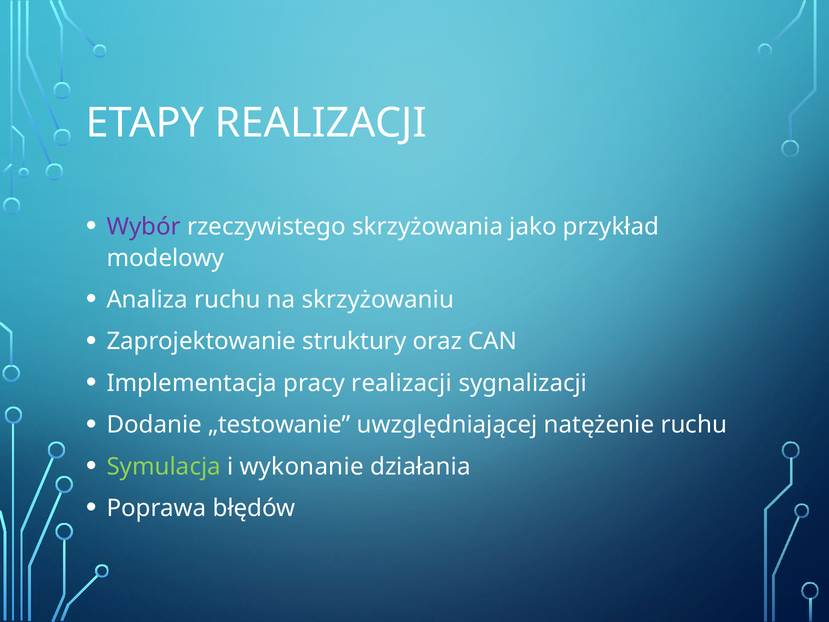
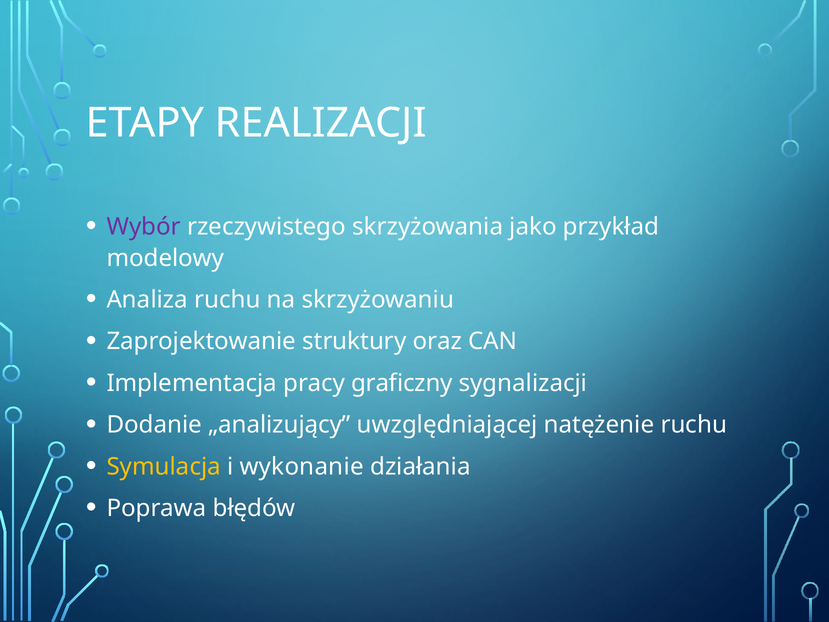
pracy realizacji: realizacji -> graficzny (402, 383)
„testowanie: „testowanie -> „analizujący (279, 425)
Symulacja colour: light green -> yellow (164, 466)
